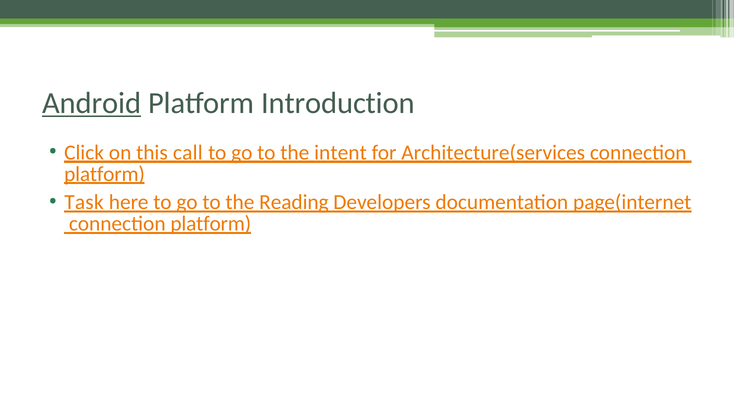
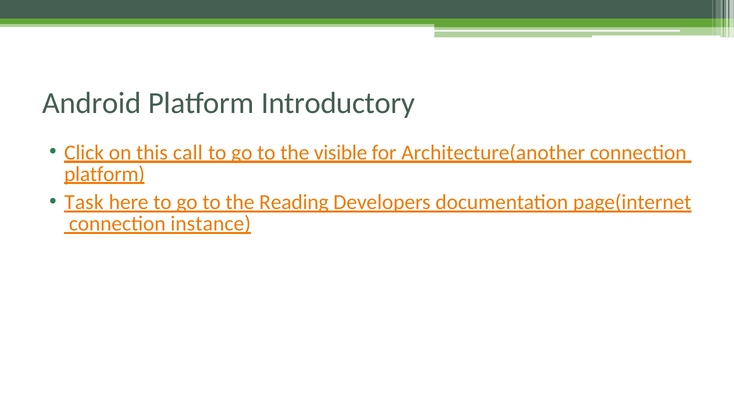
Android underline: present -> none (92, 103)
Introduction: Introduction -> Introductory (338, 103)
intent: intent -> visible (341, 152)
Architecture(services: Architecture(services -> Architecture(another (493, 152)
platform: platform -> instance (211, 224)
